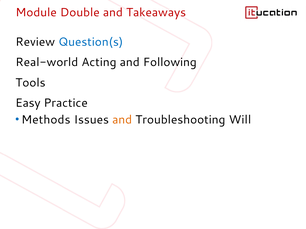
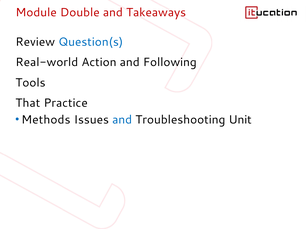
Acting: Acting -> Action (99, 62)
Easy: Easy -> That (28, 103)
and colour: orange -> blue (122, 120)
Will: Will -> Unit (240, 120)
